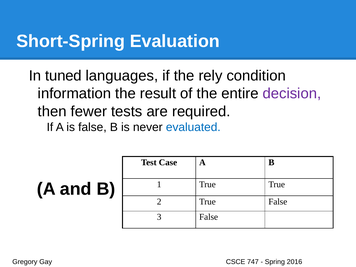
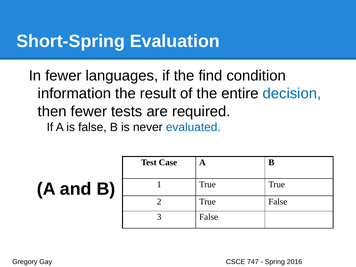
In tuned: tuned -> fewer (63, 76)
rely: rely -> find (210, 76)
decision colour: purple -> blue (292, 94)
